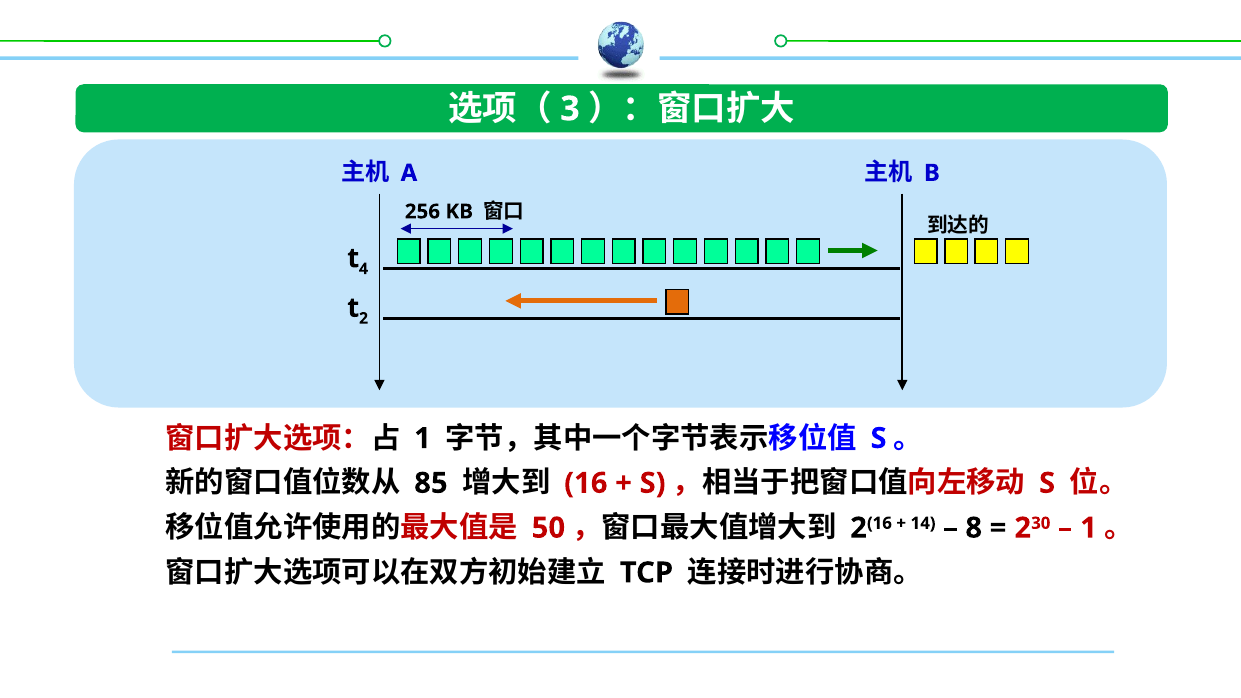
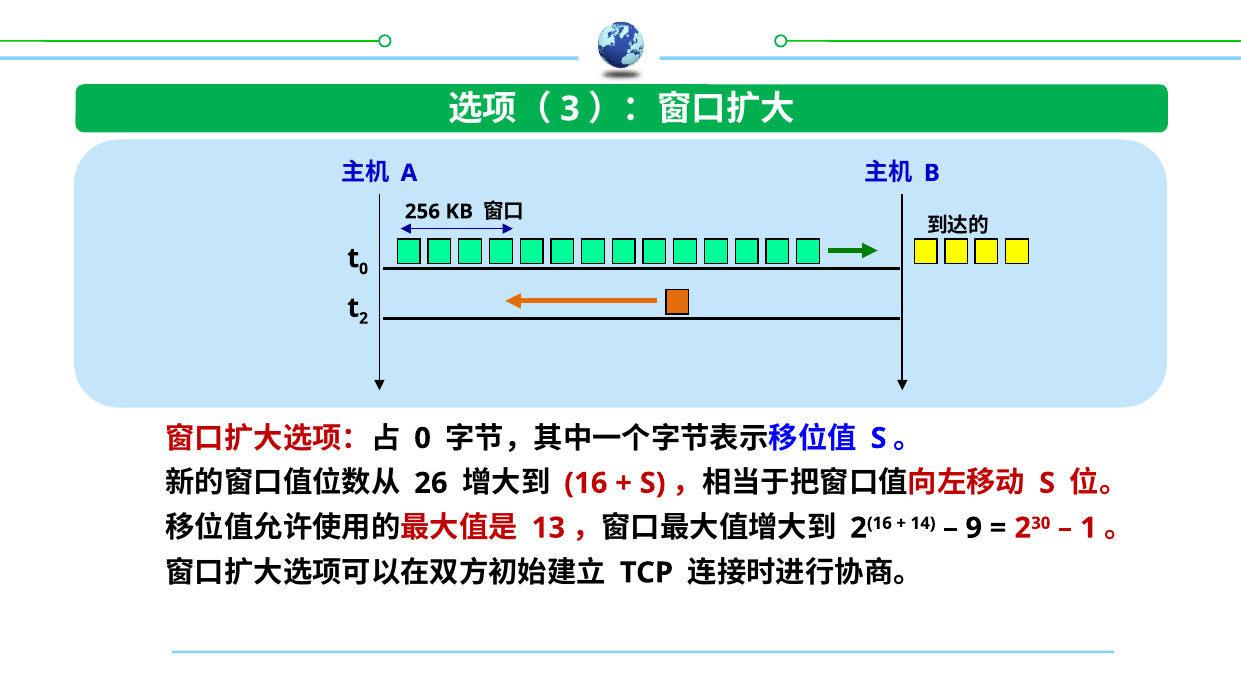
4: 4 -> 0 (364, 269)
1: 1 -> 0 (423, 438)
85: 85 -> 26 (431, 483)
50: 50 -> 13 (548, 528)
8: 8 -> 9 (974, 528)
